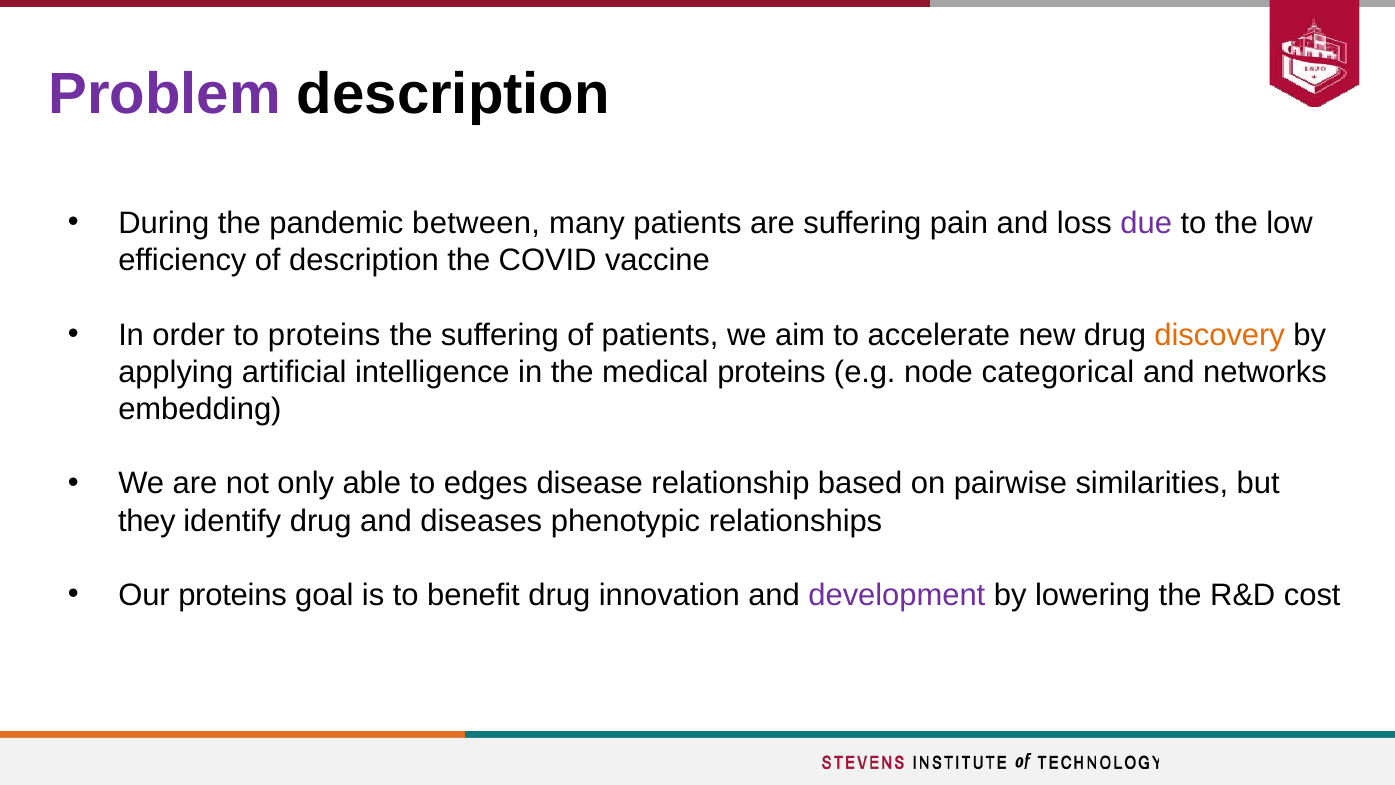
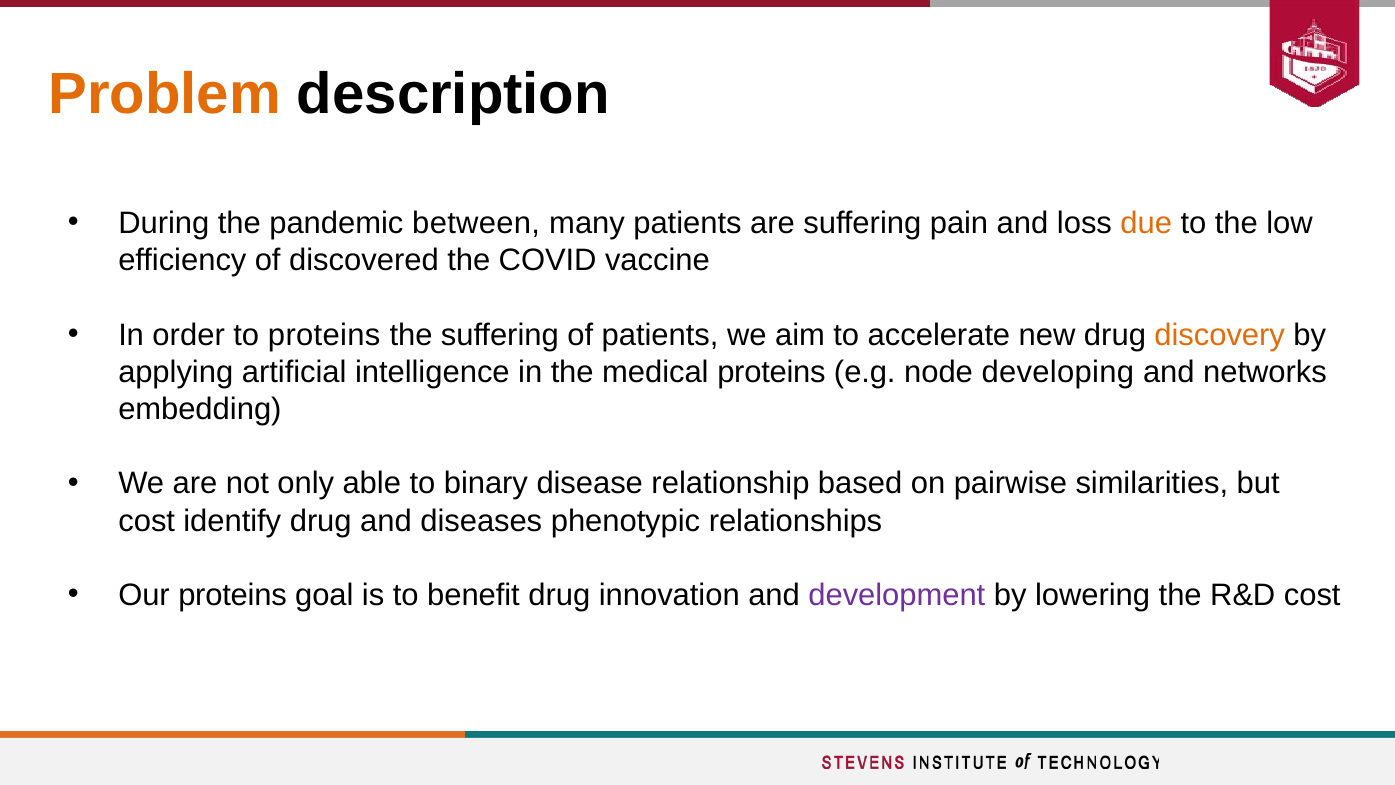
Problem colour: purple -> orange (165, 94)
due colour: purple -> orange (1146, 223)
of description: description -> discovered (364, 260)
categorical: categorical -> developing (1058, 372)
edges: edges -> binary (486, 484)
they: they -> cost (147, 521)
